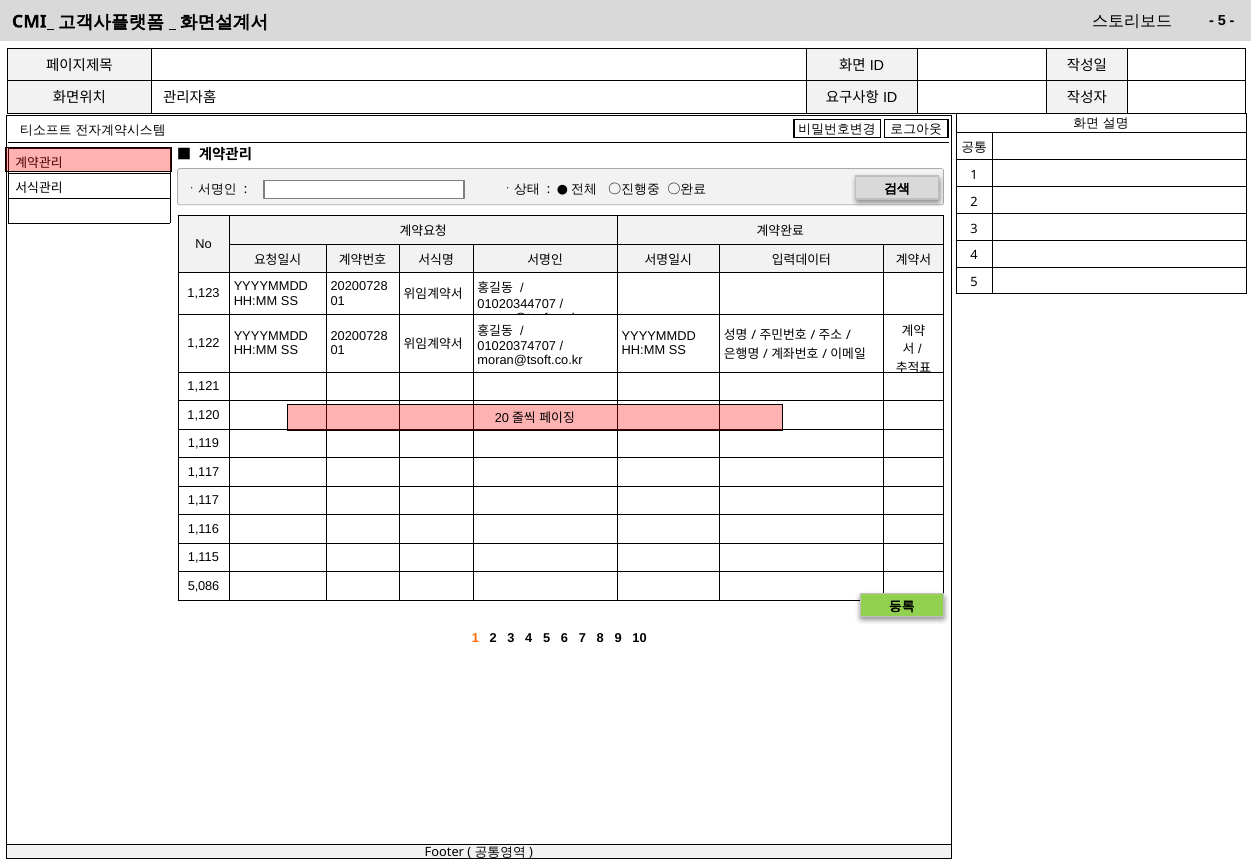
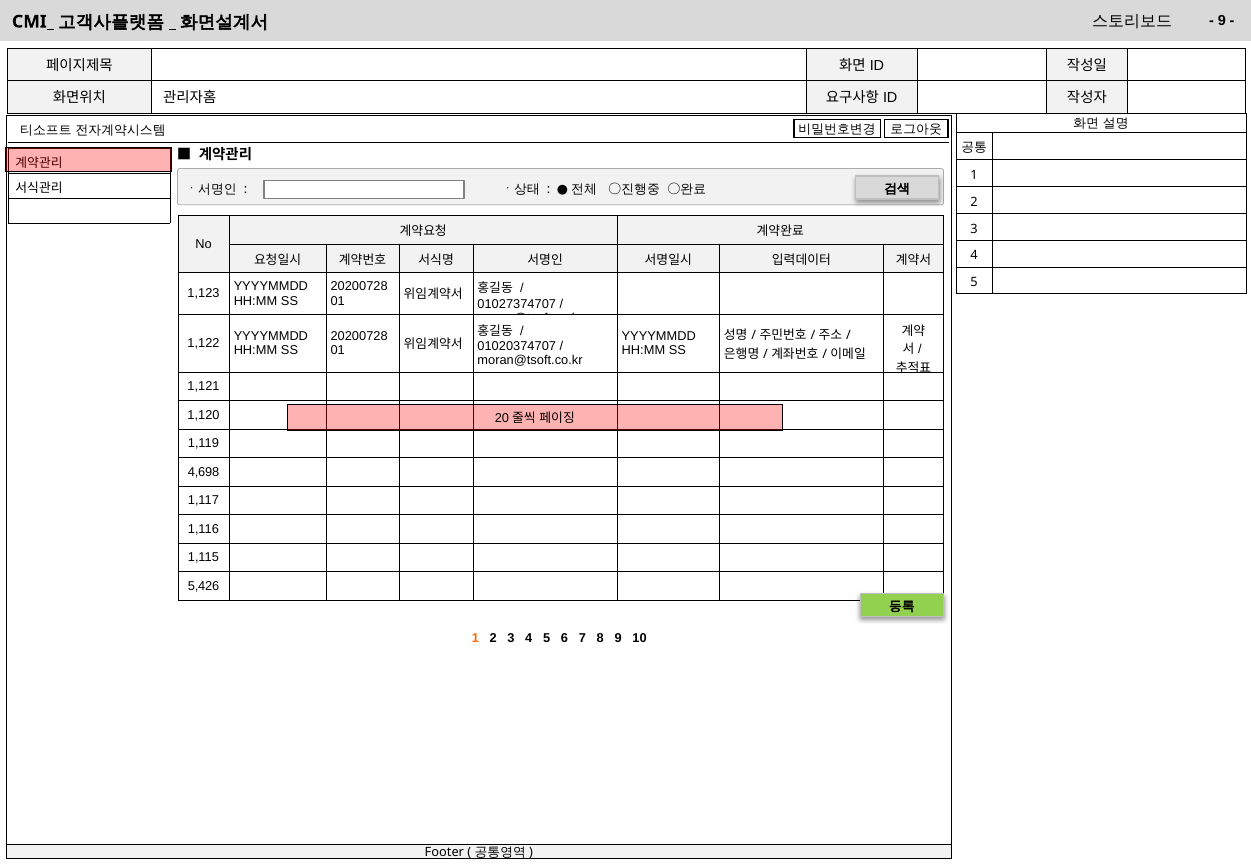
5: 5 -> 9 (1222, 21)
01020344707: 01020344707 -> 01027374707 (517, 304)
1,117: 1,117 -> 4,698 (204, 472)
5,086: 5,086 -> 5,426 (204, 586)
